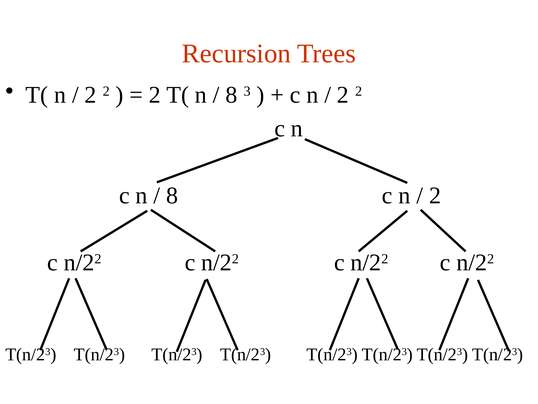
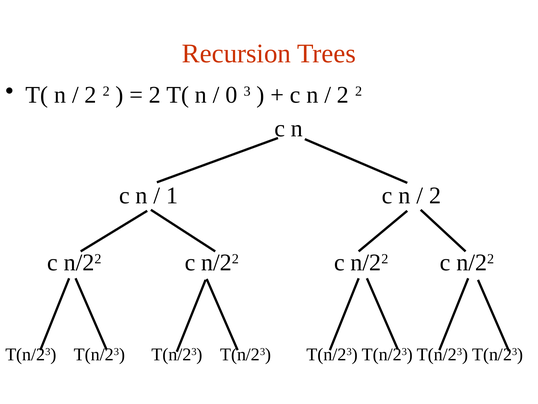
8: 8 -> 0 (231, 95)
8: 8 -> 1 (172, 195)
